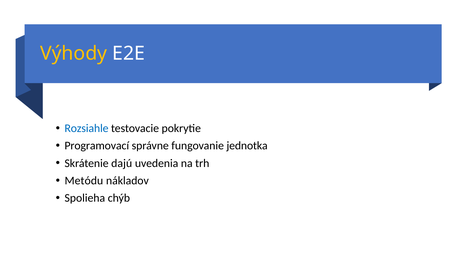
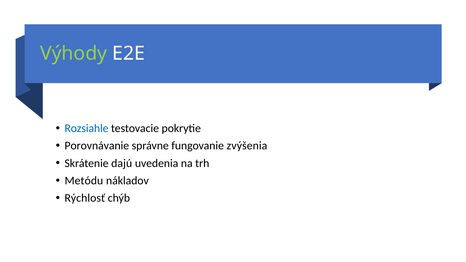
Výhody colour: yellow -> light green (74, 54)
Programovací: Programovací -> Porovnávanie (97, 146)
jednotka: jednotka -> zvýšenia (247, 146)
Spolieha: Spolieha -> Rýchlosť (85, 198)
